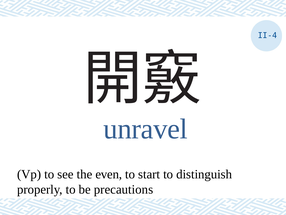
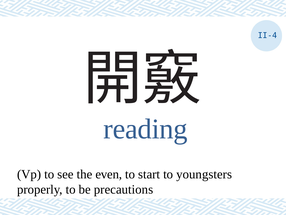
unravel: unravel -> reading (146, 129)
distinguish: distinguish -> youngsters (204, 174)
